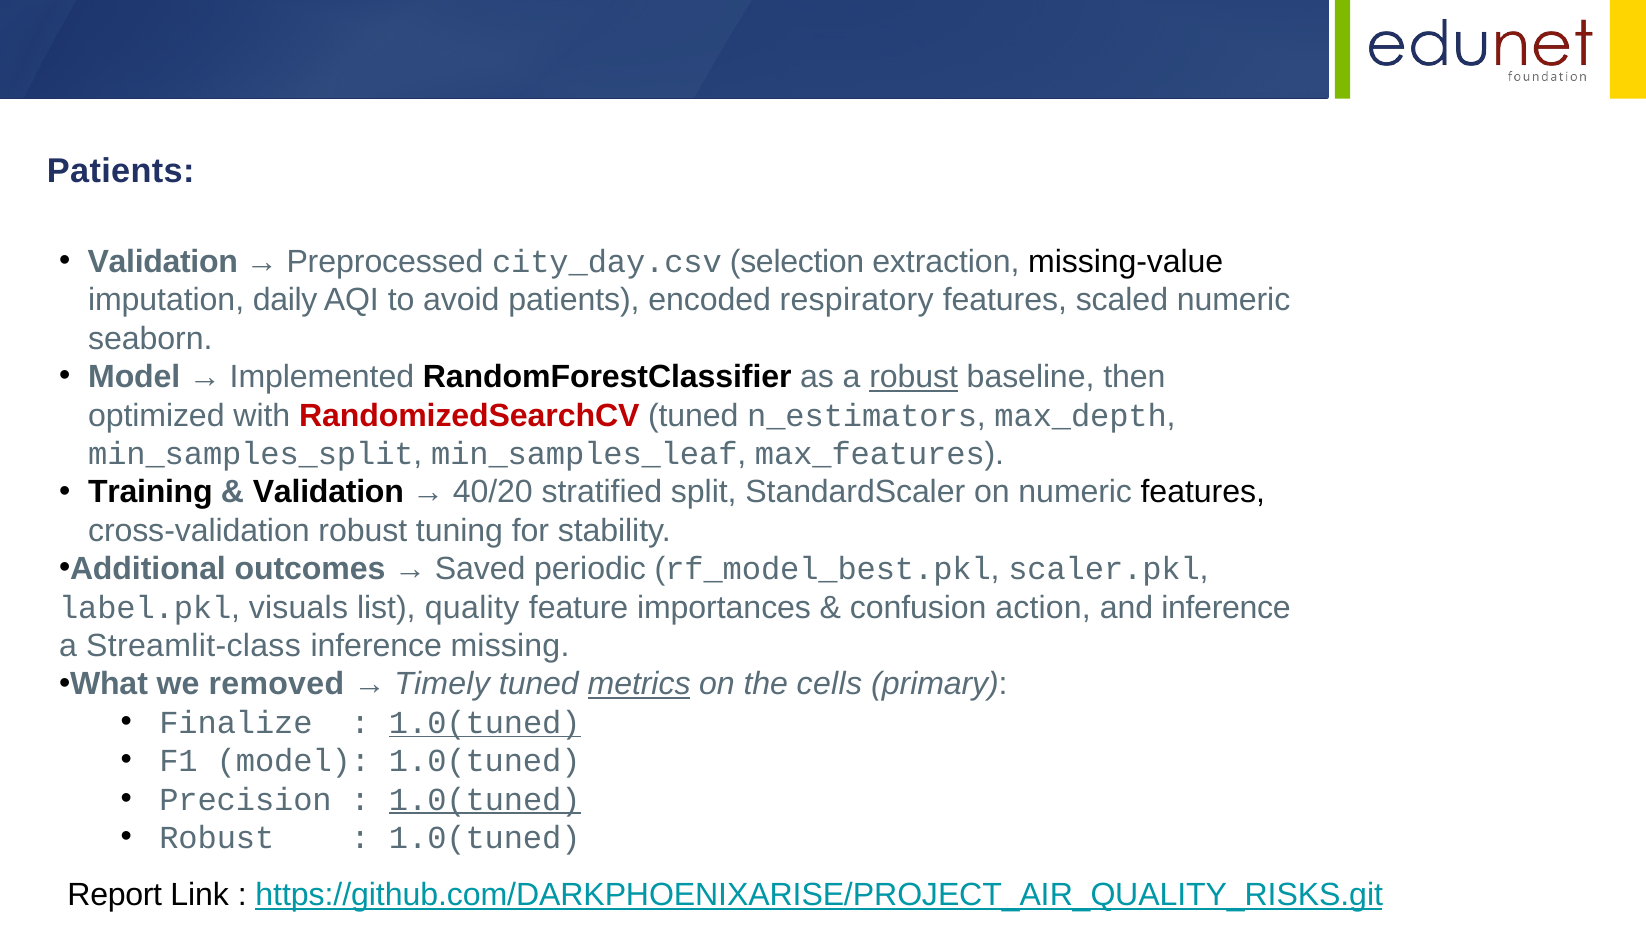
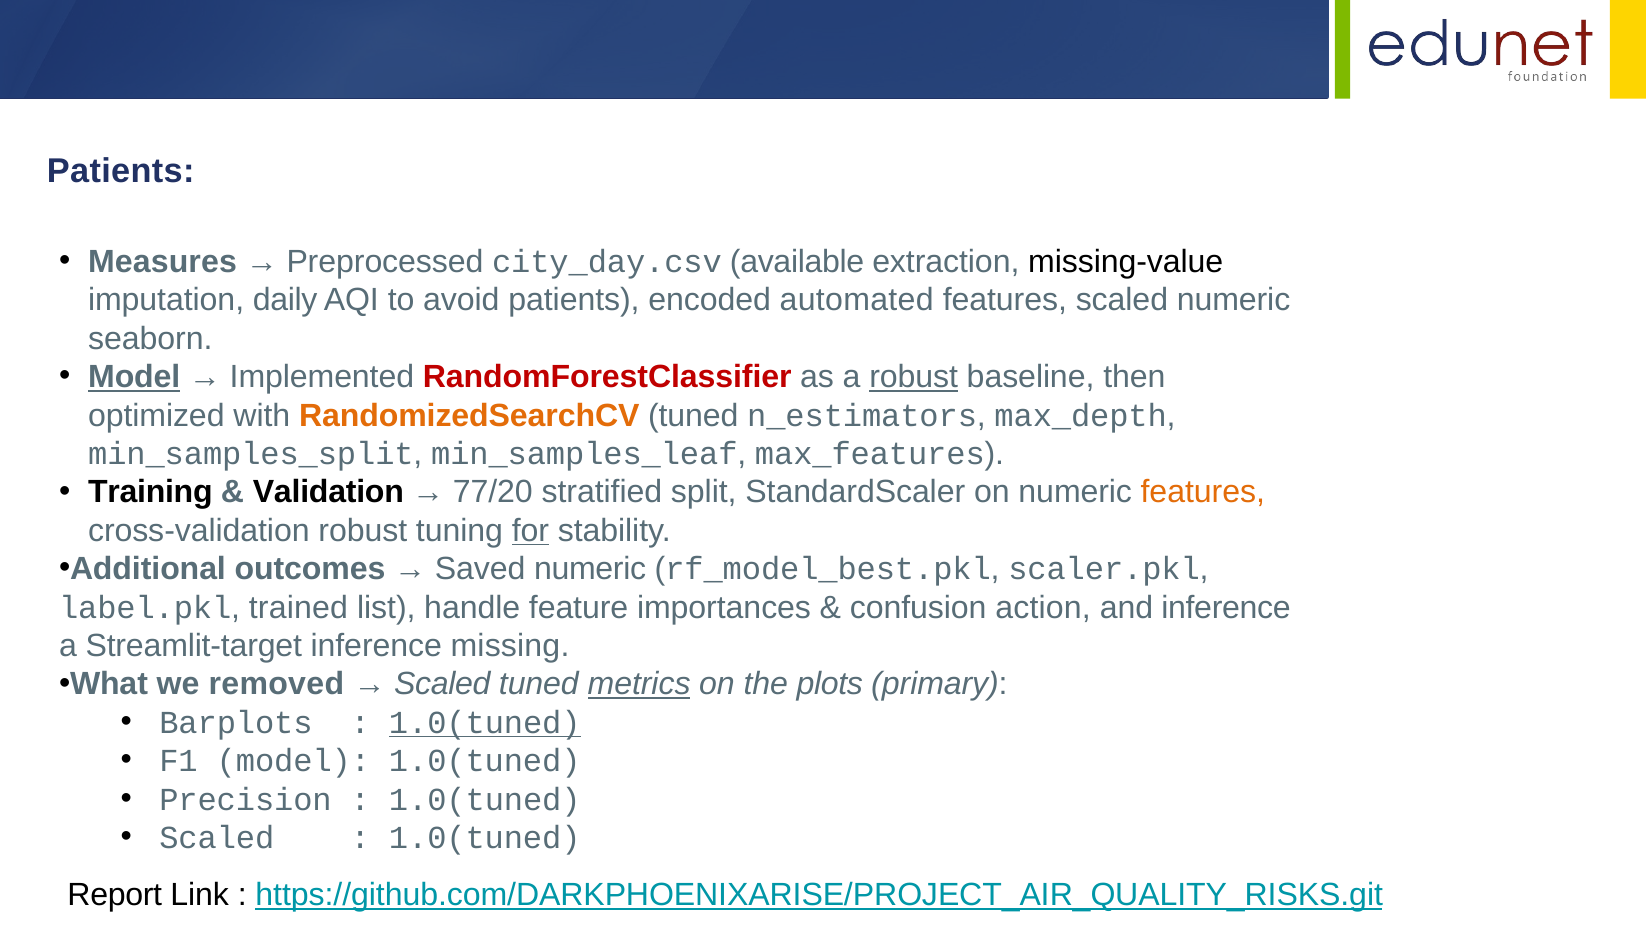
Validation: Validation -> Measures (163, 262)
selection: selection -> available (797, 262)
respiratory: respiratory -> automated (857, 300)
Model underline: none -> present (134, 377)
RandomForestClassifier colour: black -> red (607, 377)
RandomizedSearchCV colour: red -> orange (469, 415)
40/20: 40/20 -> 77/20 (493, 492)
features colour: black -> orange (1203, 492)
for underline: none -> present (530, 531)
Saved periodic: periodic -> numeric (590, 569)
visuals: visuals -> trained (298, 607)
quality: quality -> handle (472, 607)
Streamlit-class: Streamlit-class -> Streamlit-target (194, 646)
Timely: Timely -> Scaled (442, 684)
cells: cells -> plots (830, 684)
Finalize: Finalize -> Barplots (236, 723)
1.0(tuned underline: present -> none (485, 799)
Robust: Robust -> Scaled (217, 838)
